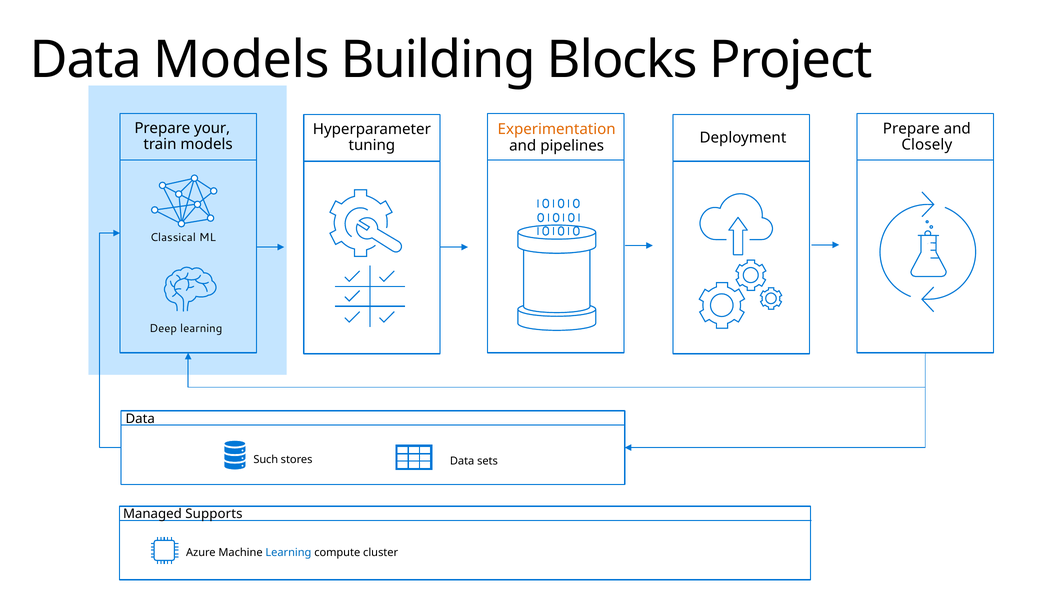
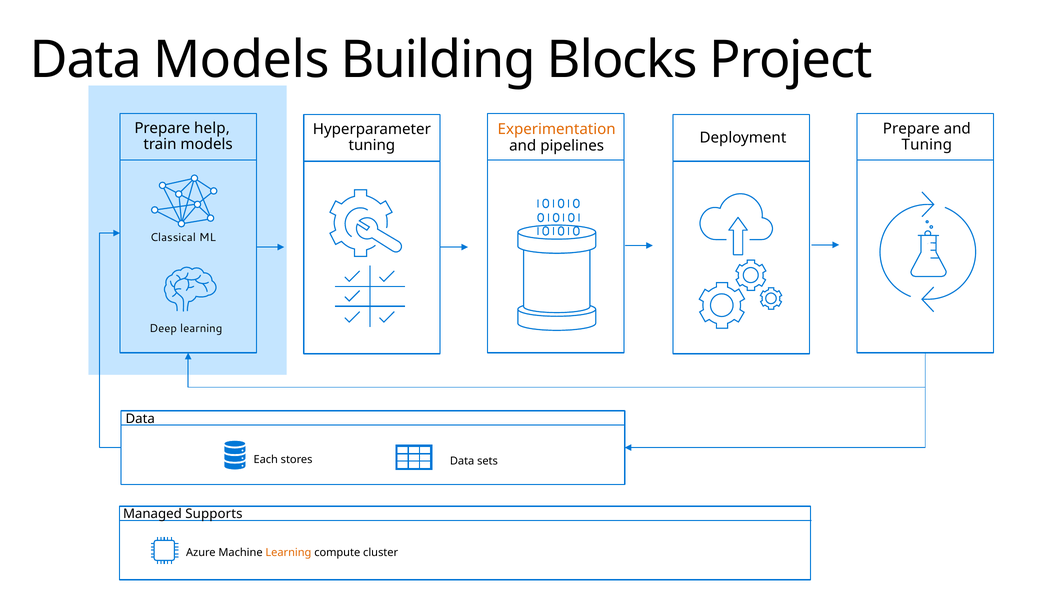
your: your -> help (212, 128)
Closely: Closely -> Tuning (927, 145)
Such: Such -> Each (266, 460)
Learning colour: blue -> orange (288, 553)
